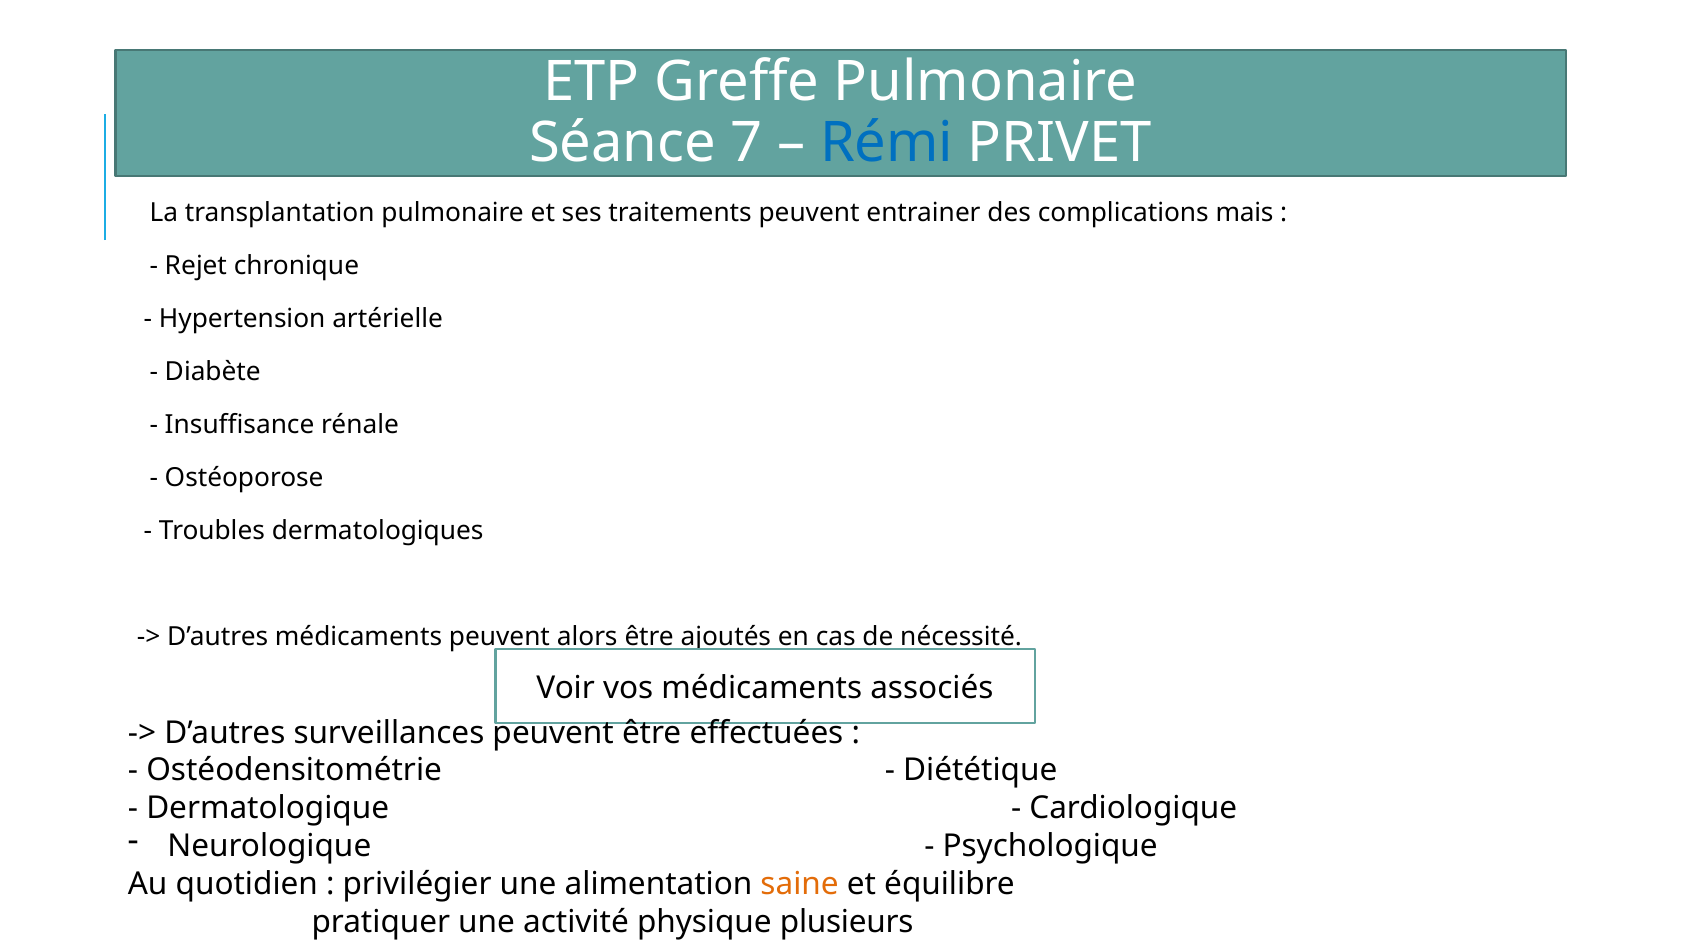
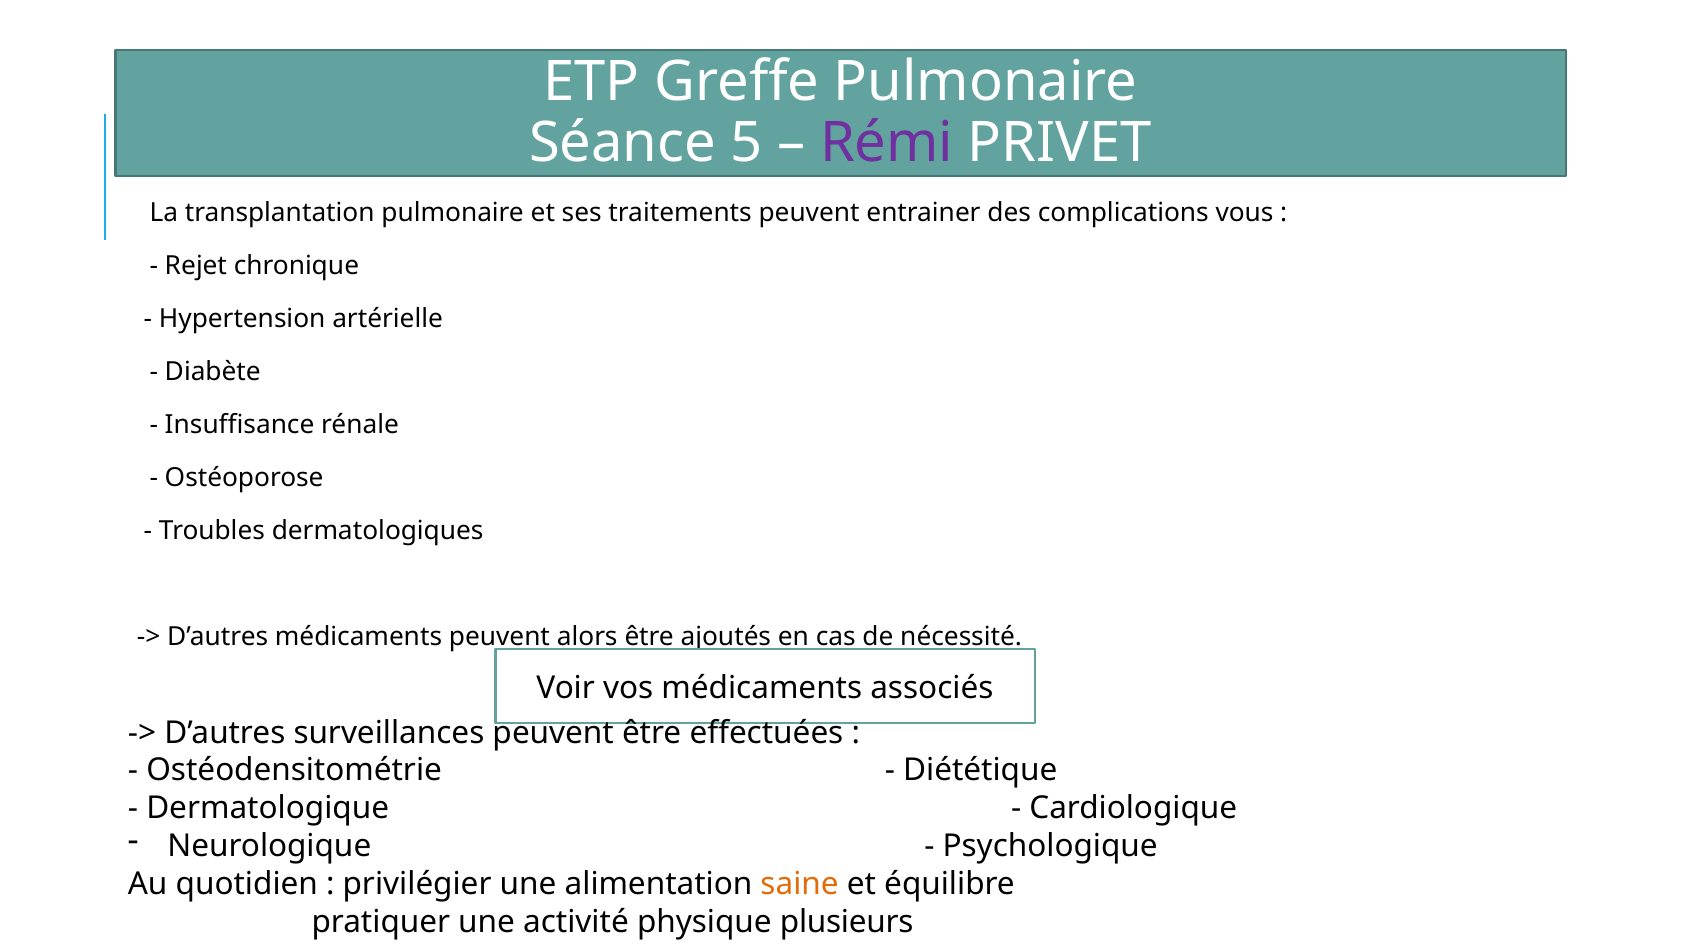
7: 7 -> 5 (747, 143)
Rémi colour: blue -> purple (887, 143)
mais: mais -> vous (1245, 213)
